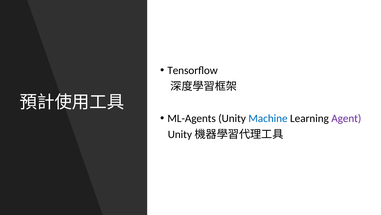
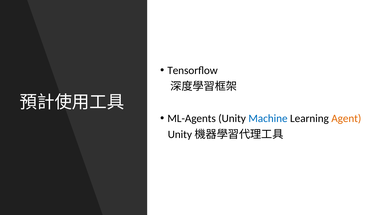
Agent colour: purple -> orange (346, 118)
